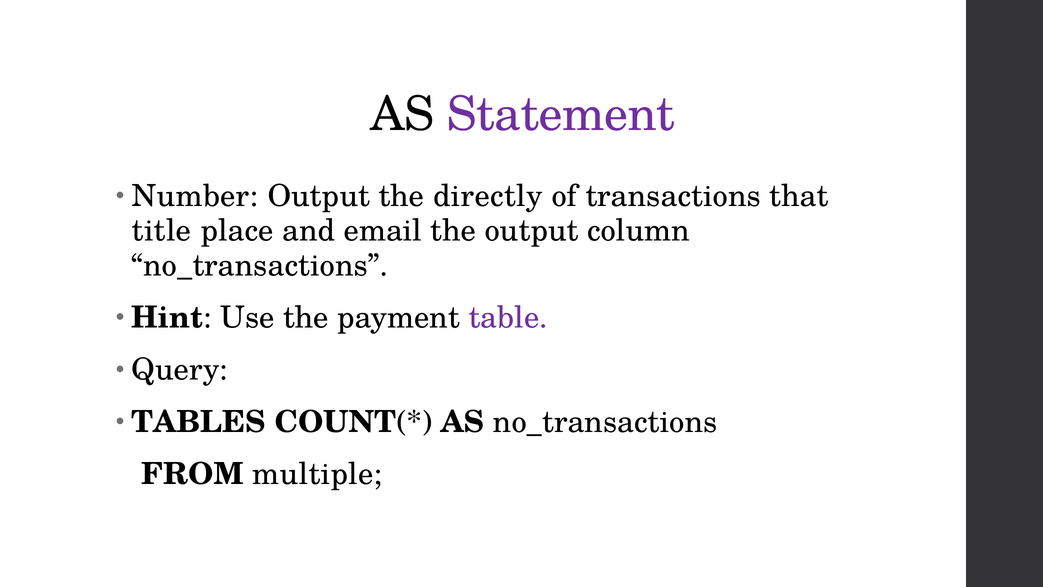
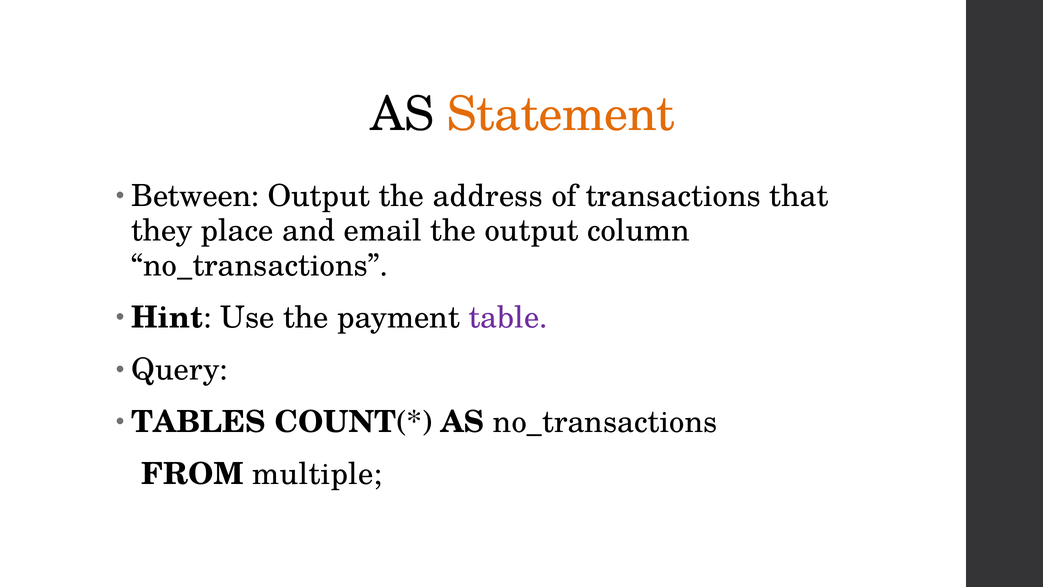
Statement colour: purple -> orange (561, 115)
Number: Number -> Between (195, 196)
directly: directly -> address (488, 196)
title: title -> they (162, 231)
